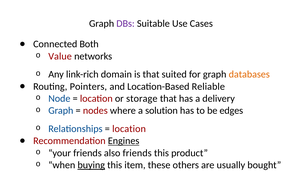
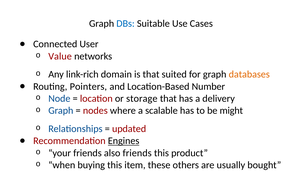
DBs colour: purple -> blue (126, 23)
Both: Both -> User (89, 44)
Reliable: Reliable -> Number (208, 86)
solution: solution -> scalable (161, 110)
edges: edges -> might (231, 110)
location: location -> updated (129, 129)
buying underline: present -> none (91, 165)
